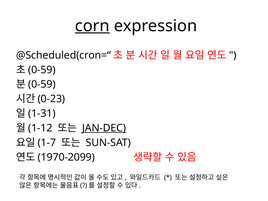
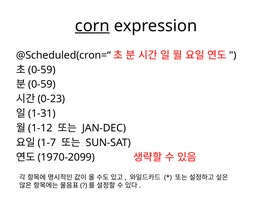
JAN-DEC underline: present -> none (104, 128)
